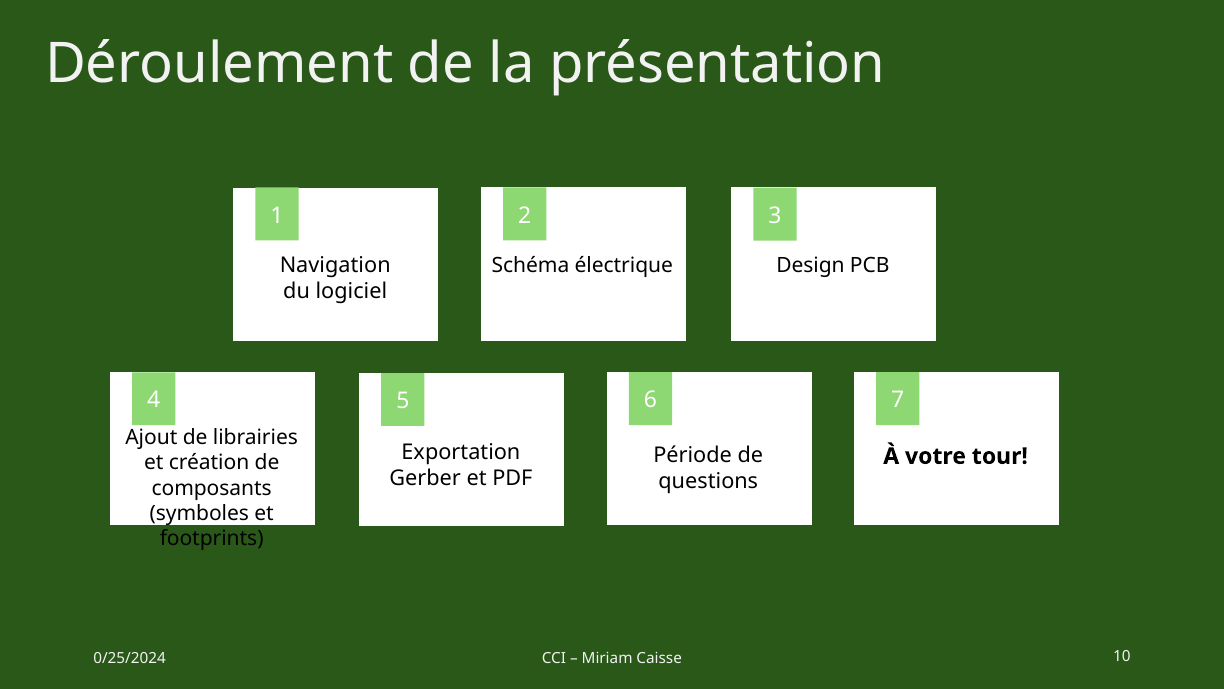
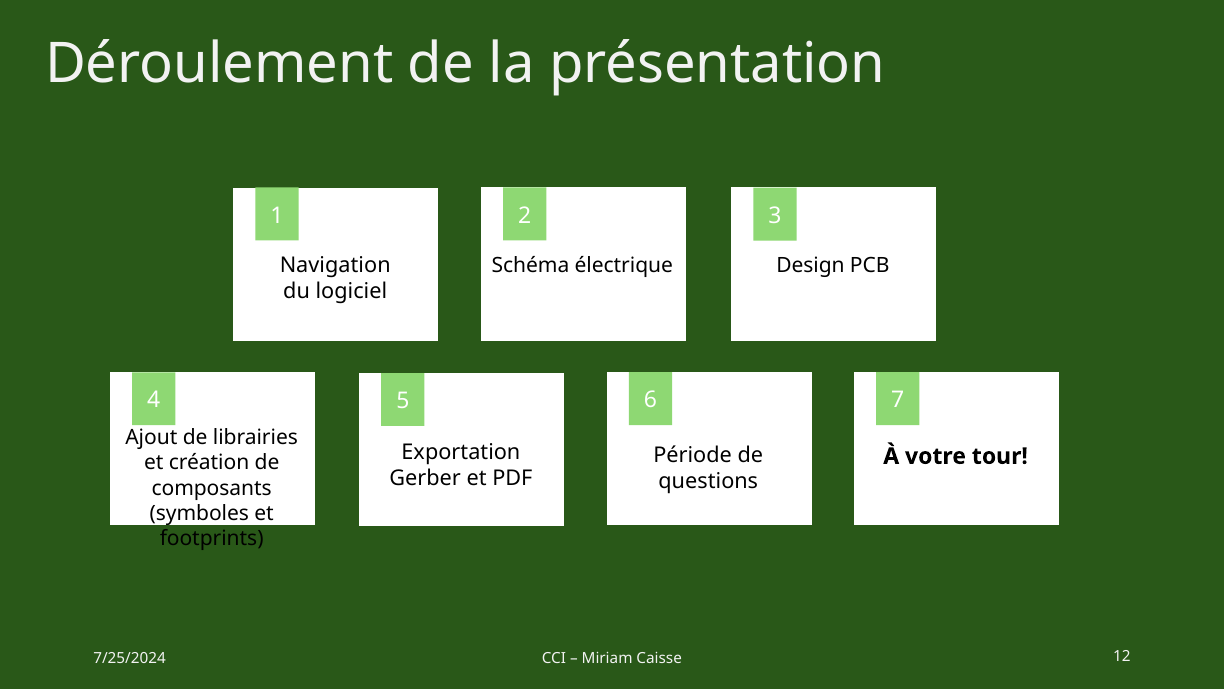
0/25/2024: 0/25/2024 -> 7/25/2024 (130, 657)
10: 10 -> 12 (1122, 656)
